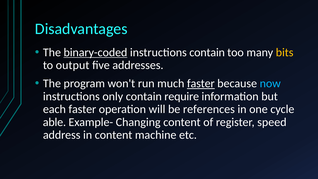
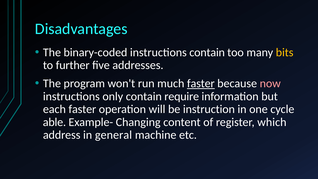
binary-coded underline: present -> none (95, 52)
output: output -> further (73, 65)
now colour: light blue -> pink (270, 83)
references: references -> instruction (209, 109)
speed: speed -> which (272, 122)
in content: content -> general (113, 135)
